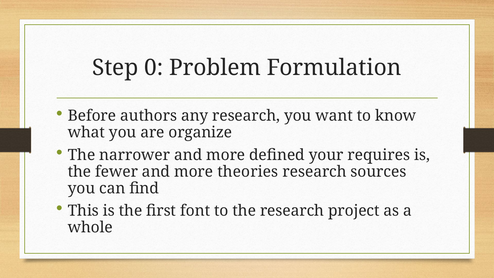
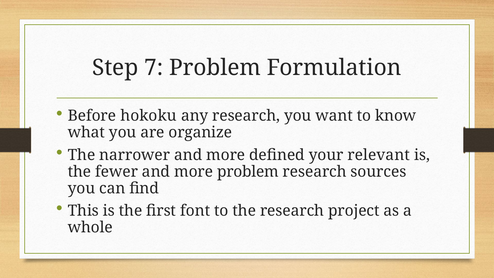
0: 0 -> 7 (154, 68)
authors: authors -> hokoku (149, 116)
requires: requires -> relevant (379, 155)
more theories: theories -> problem (248, 172)
